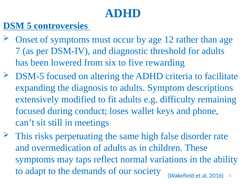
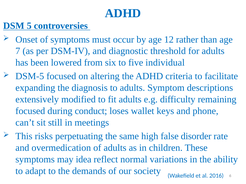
rewarding: rewarding -> individual (165, 63)
taps: taps -> idea (84, 160)
